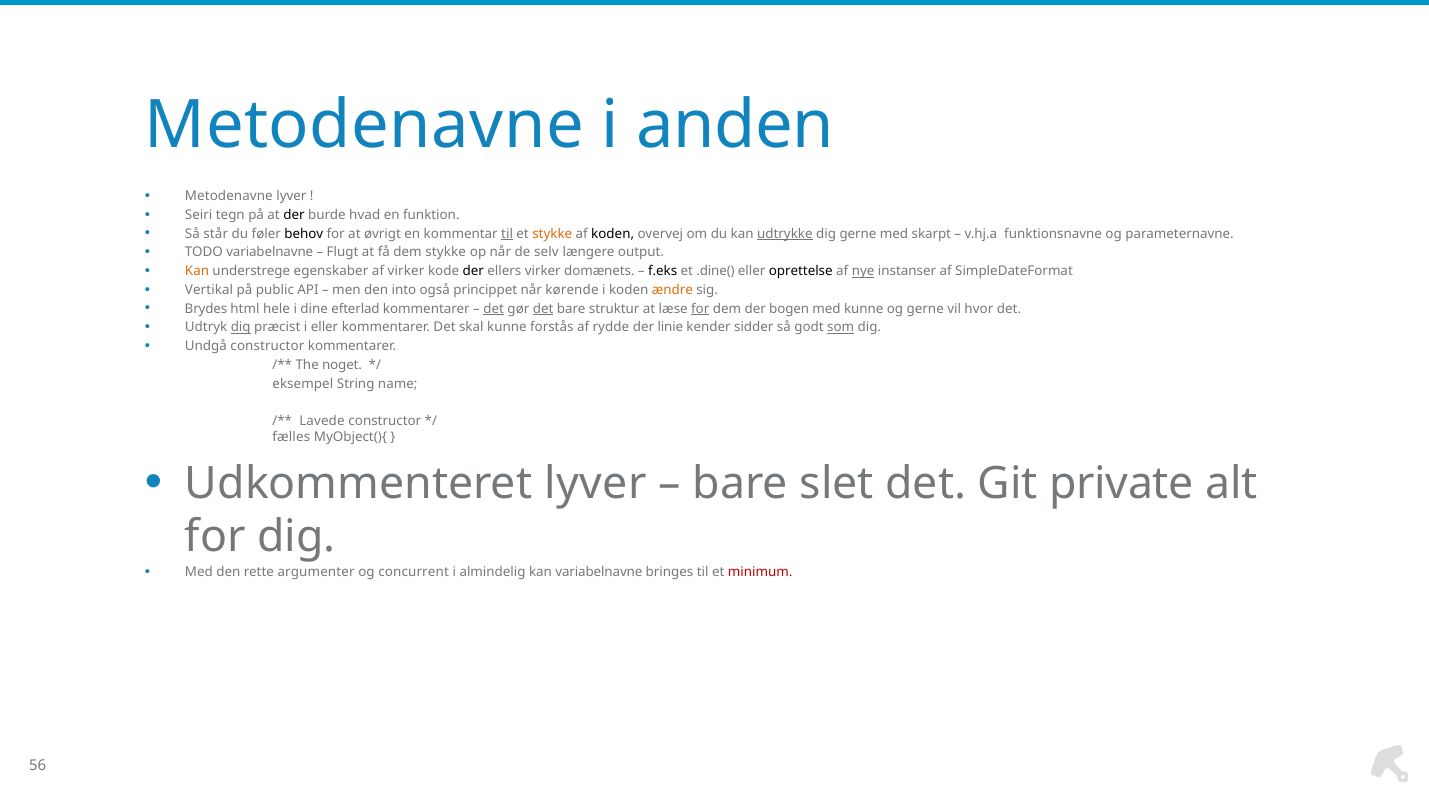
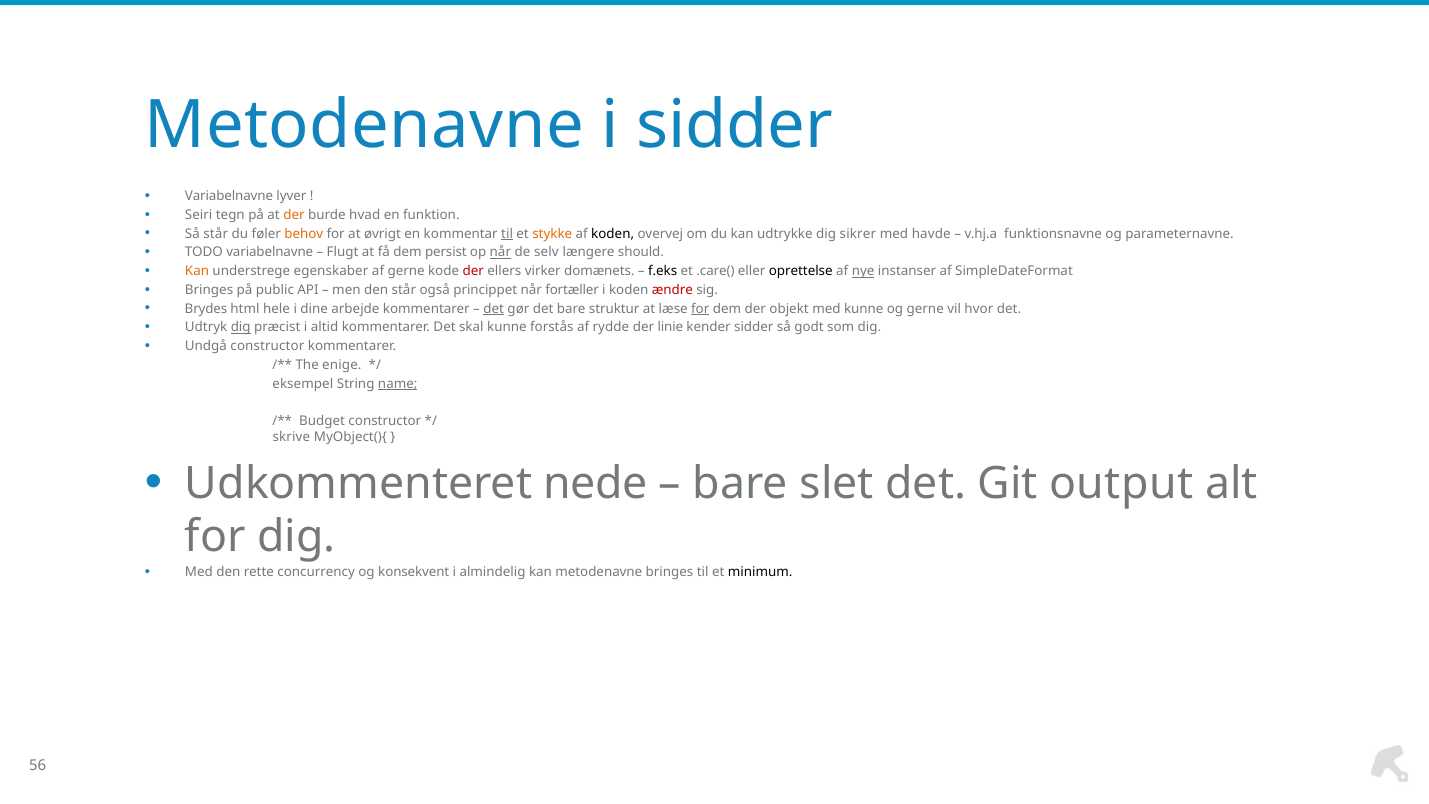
i anden: anden -> sidder (735, 126)
Metodenavne: Metodenavne -> Variabelnavne (229, 196)
der colour: black -> orange (294, 215)
behov colour: black -> orange (304, 234)
udtrykke underline: present -> none (785, 234)
dig gerne: gerne -> sikrer (858, 234)
skarpt: skarpt -> havde (931, 234)
dem stykke: stykke -> persist (446, 252)
når underline: none -> present (500, 252)
output: output -> should (641, 252)
af virker: virker -> gerne (406, 271)
der colour: black -> red (473, 271)
.dine(: .dine( -> .care( (715, 271)
Vertikal: Vertikal -> Bringes (209, 290)
den into: into -> står (404, 290)
kørende: kørende -> fortæller (572, 290)
ændre colour: orange -> red (672, 290)
efterlad: efterlad -> arbejde (355, 309)
det underline: present -> none (543, 309)
bogen: bogen -> objekt (789, 309)
i eller: eller -> altid (325, 327)
som underline: present -> none (841, 327)
noget: noget -> enige (342, 365)
name underline: none -> present (398, 384)
Lavede: Lavede -> Budget (322, 421)
fælles: fælles -> skrive (291, 437)
Udkommenteret lyver: lyver -> nede (596, 483)
private: private -> output (1121, 483)
argumenter: argumenter -> concurrency (316, 572)
concurrent: concurrent -> konsekvent (414, 572)
kan variabelnavne: variabelnavne -> metodenavne (599, 572)
minimum colour: red -> black (760, 572)
